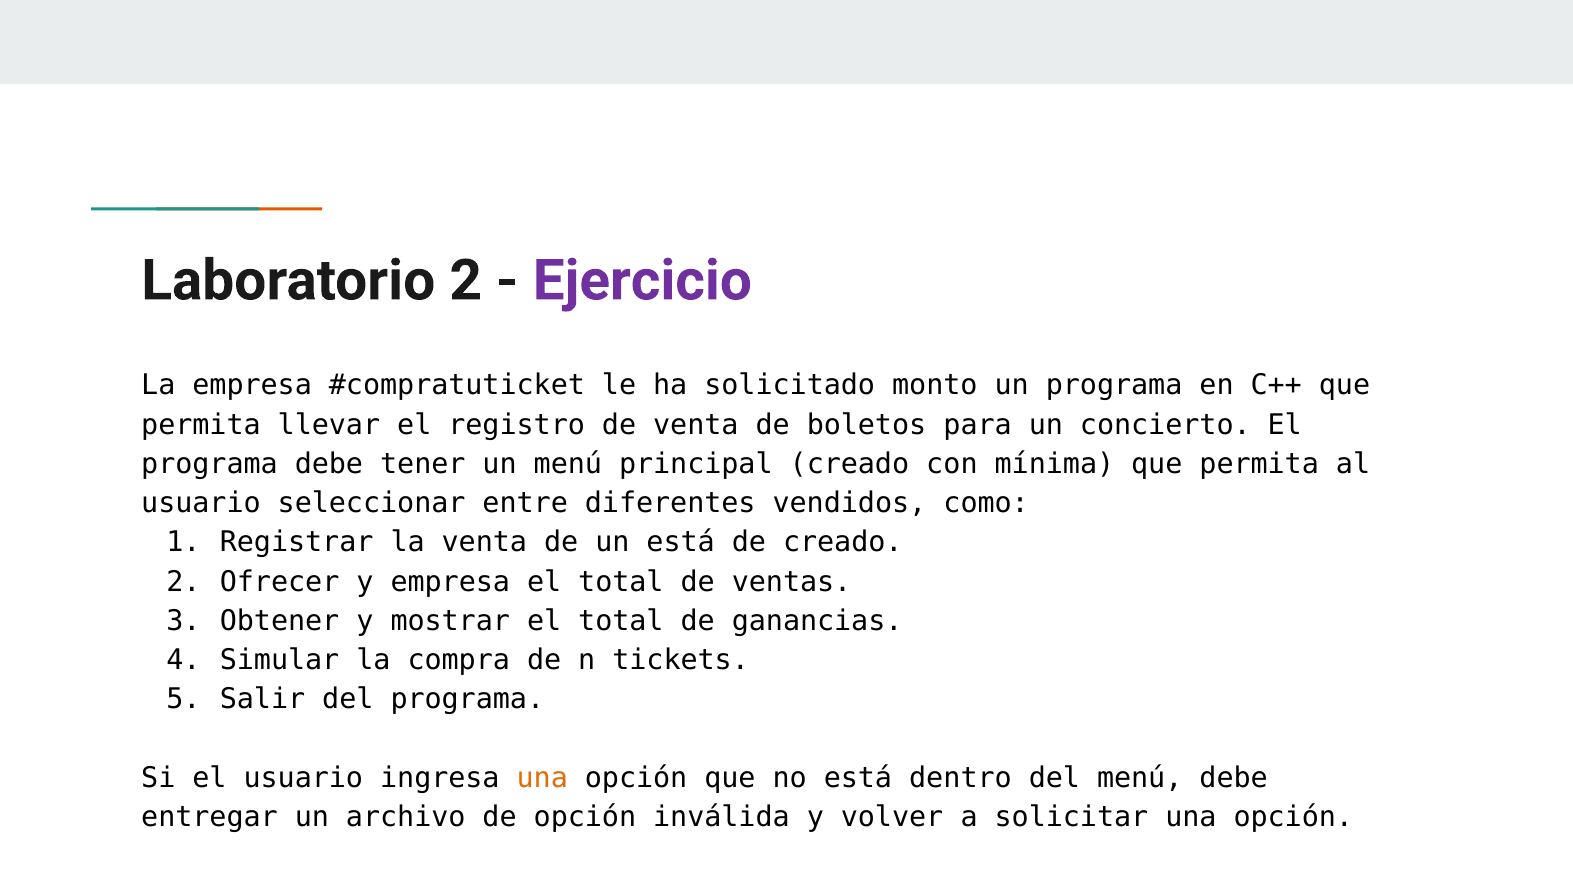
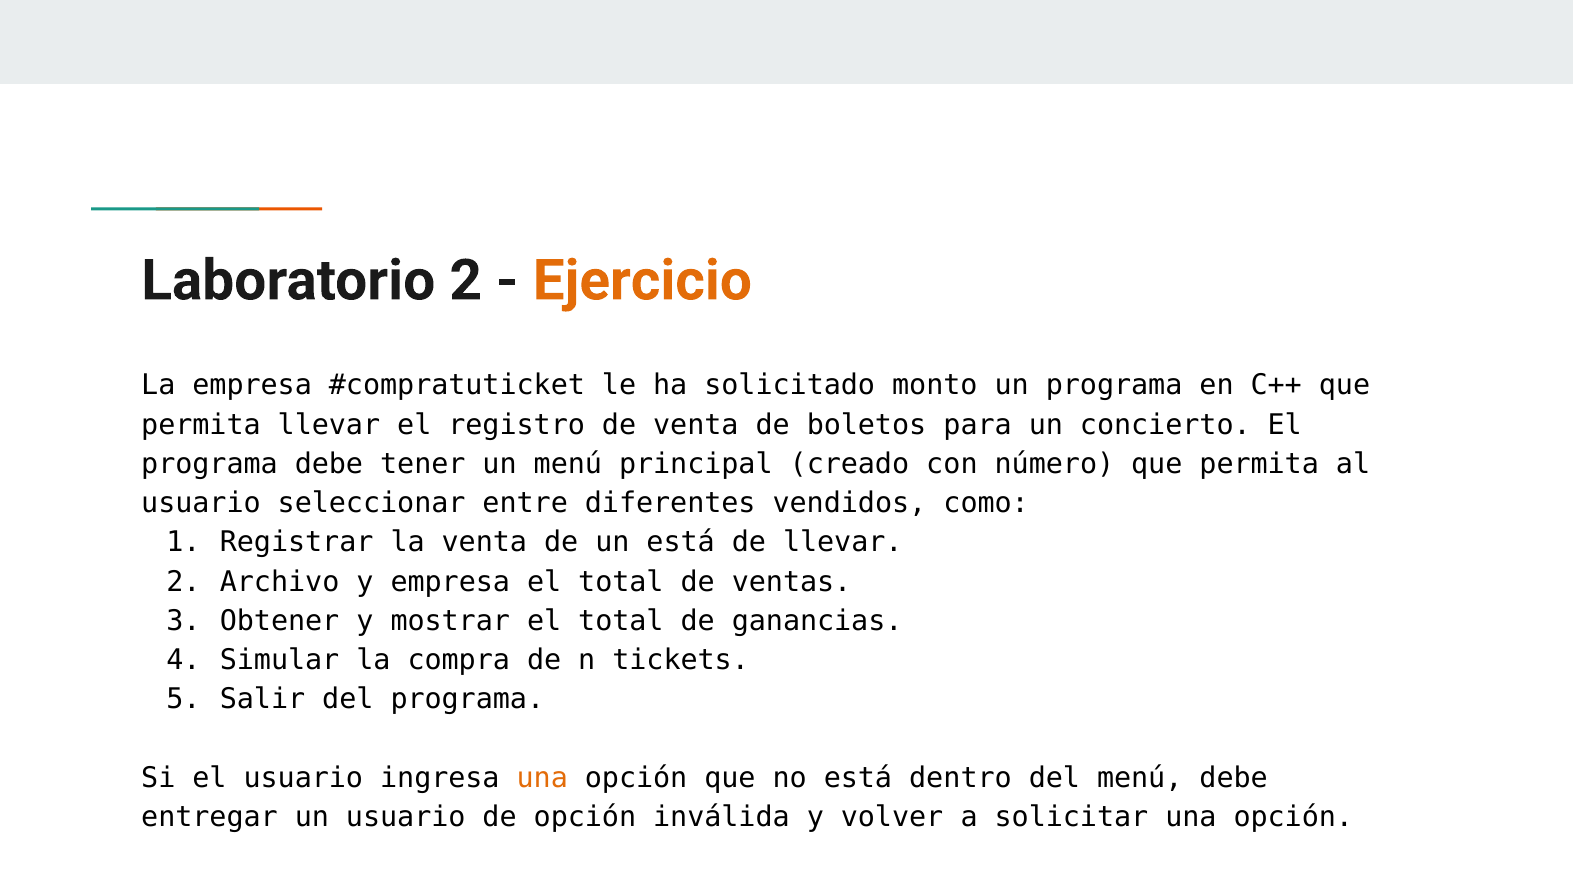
Ejercicio colour: purple -> orange (642, 281)
mínima: mínima -> número (1054, 464)
de creado: creado -> llevar (843, 542)
Ofrecer: Ofrecer -> Archivo (280, 582)
un archivo: archivo -> usuario (406, 817)
